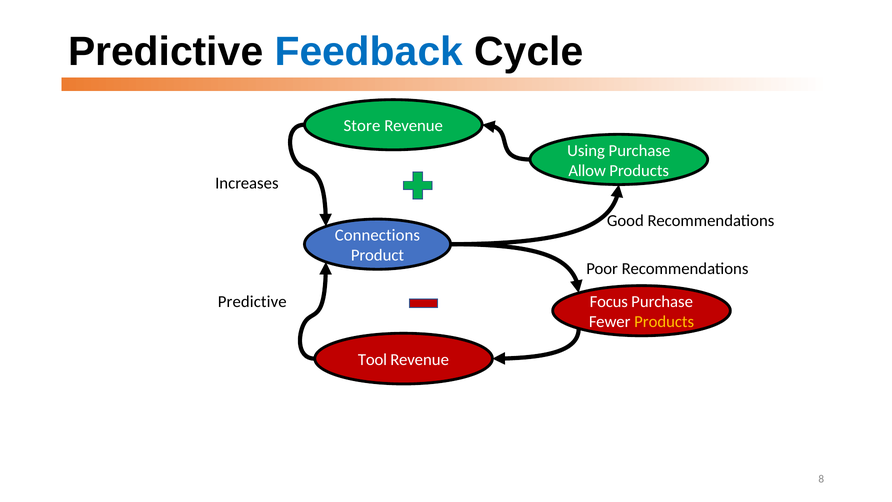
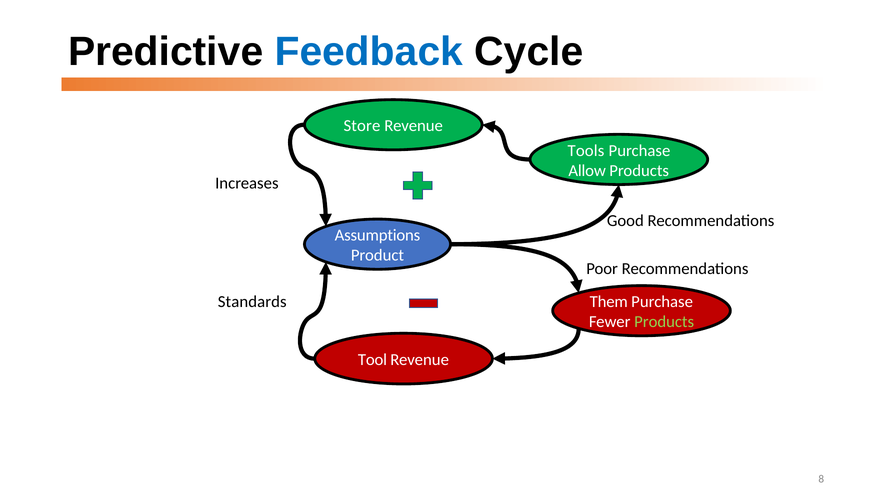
Using: Using -> Tools (586, 150)
Connections: Connections -> Assumptions (377, 235)
Predictive: Predictive -> Standards (252, 302)
Focus: Focus -> Them (609, 302)
Products colour: yellow -> light green (664, 322)
